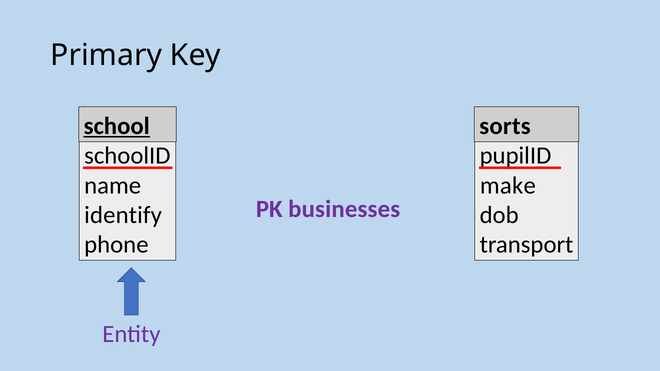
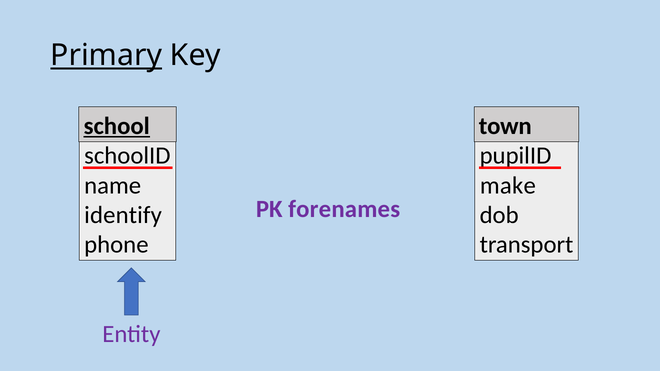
Primary underline: none -> present (106, 55)
sorts: sorts -> town (505, 126)
businesses: businesses -> forenames (344, 209)
